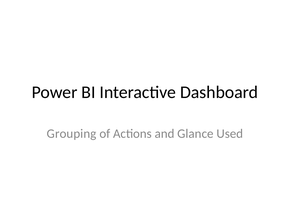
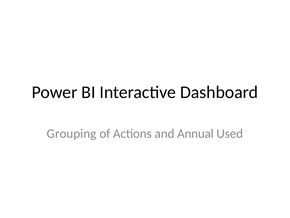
Glance: Glance -> Annual (196, 133)
